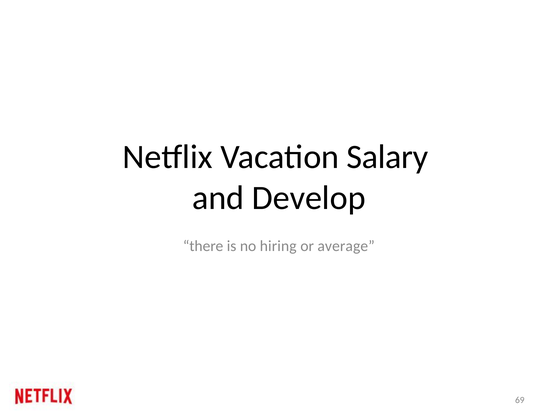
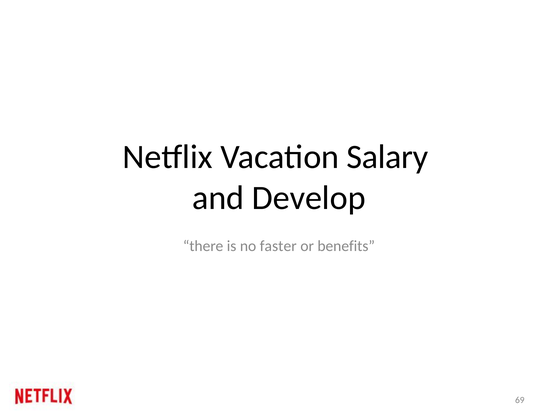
hiring: hiring -> faster (278, 246)
average: average -> benefits (346, 246)
